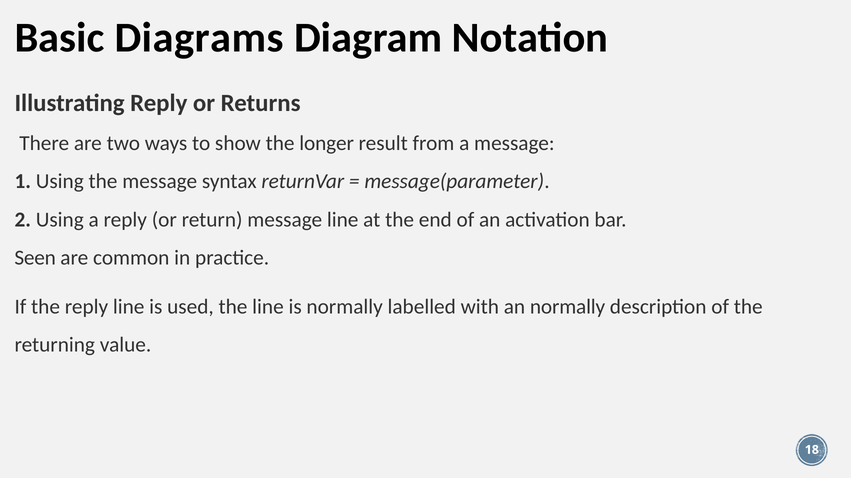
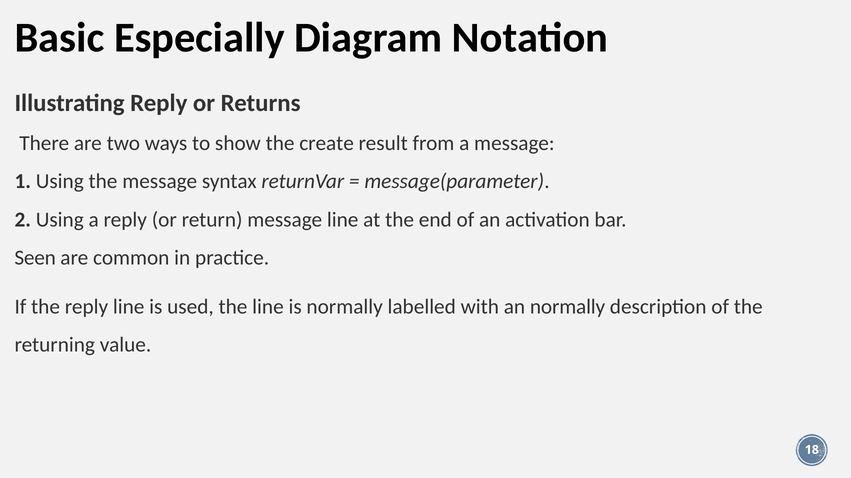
Diagrams: Diagrams -> Especially (199, 38)
longer: longer -> create (327, 143)
